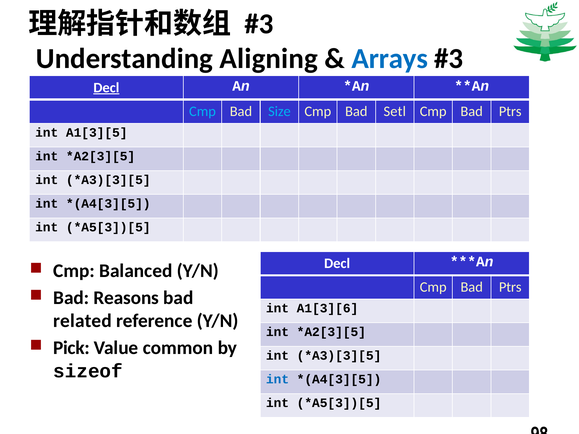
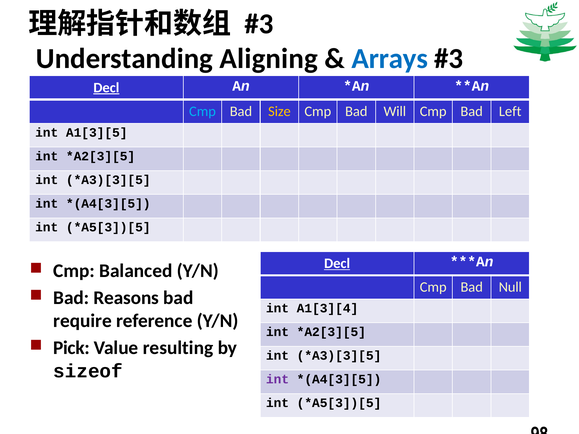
Size colour: light blue -> yellow (279, 111)
Setl: Setl -> Will (395, 111)
Ptrs: Ptrs -> Left (510, 111)
Decl underline: none -> present (337, 264)
Ptrs: Ptrs -> Null (510, 287)
A1[3][6: A1[3][6 -> A1[3][4 (327, 308)
related: related -> require (83, 321)
common: common -> resulting (178, 348)
int colour: blue -> purple (278, 380)
